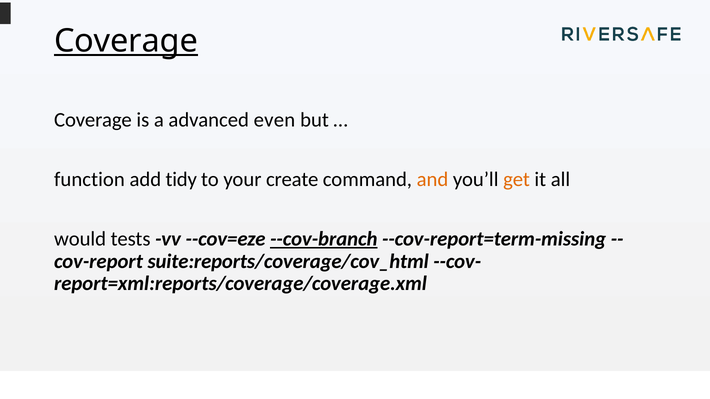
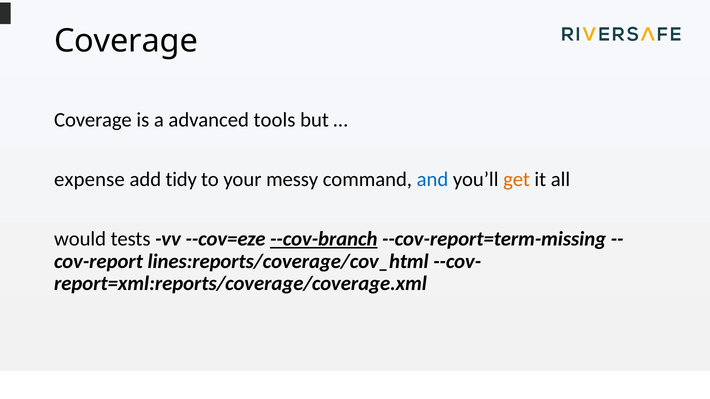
Coverage underline: present -> none (126, 41)
even: even -> tools (275, 120)
function: function -> expense (89, 180)
create: create -> messy (292, 180)
and colour: orange -> blue (433, 180)
suite:reports/coverage/cov_html: suite:reports/coverage/cov_html -> lines:reports/coverage/cov_html (288, 261)
